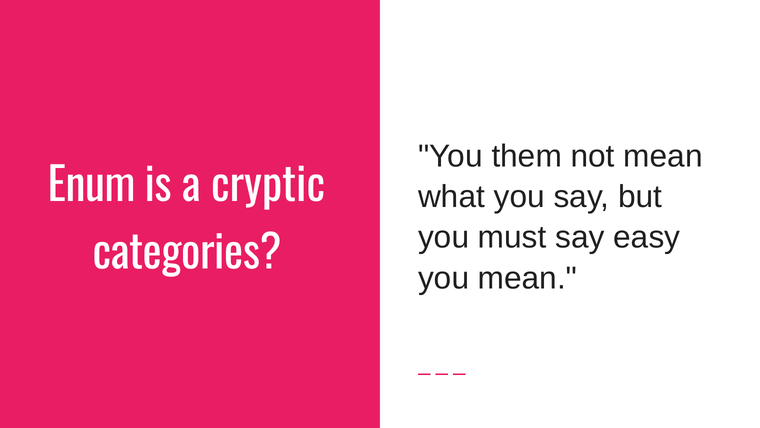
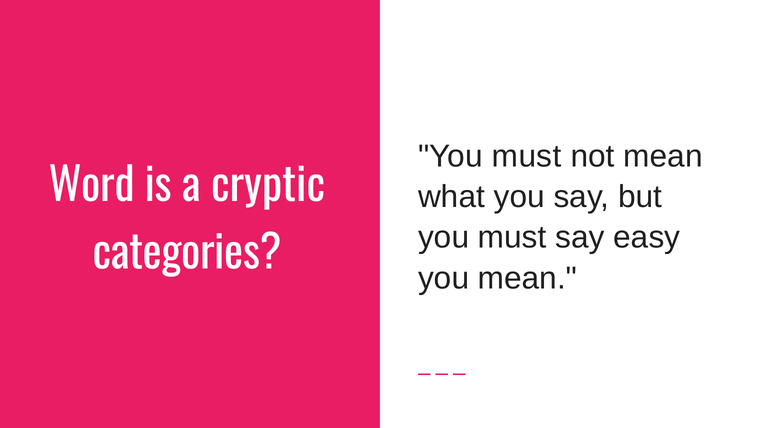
them: them -> must (527, 156)
Enum: Enum -> Word (92, 186)
